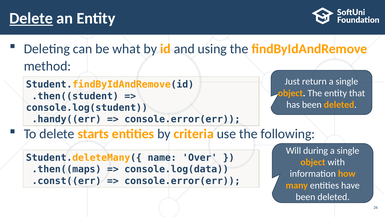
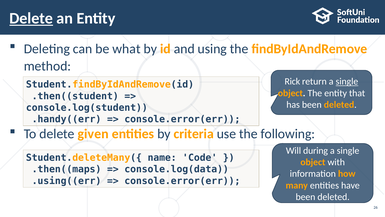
Just: Just -> Rick (292, 81)
single underline: none -> present (347, 81)
starts: starts -> given (93, 134)
Over: Over -> Code (200, 157)
.const((err: .const((err -> .using((err (67, 181)
